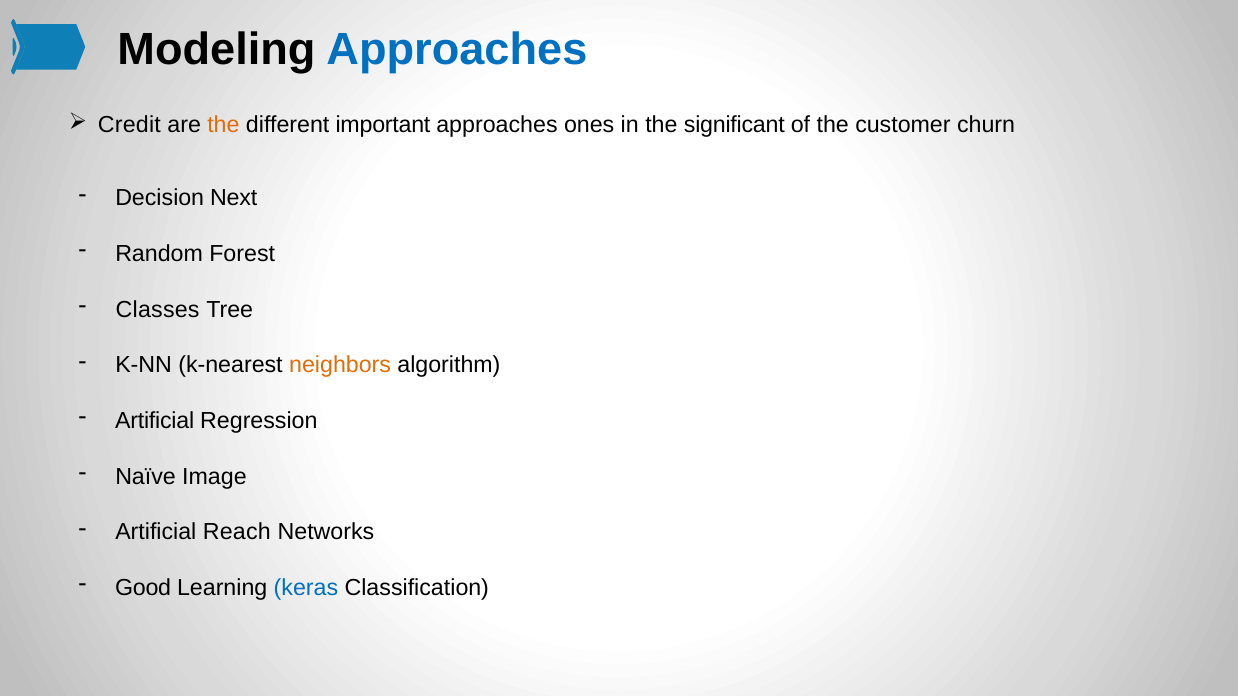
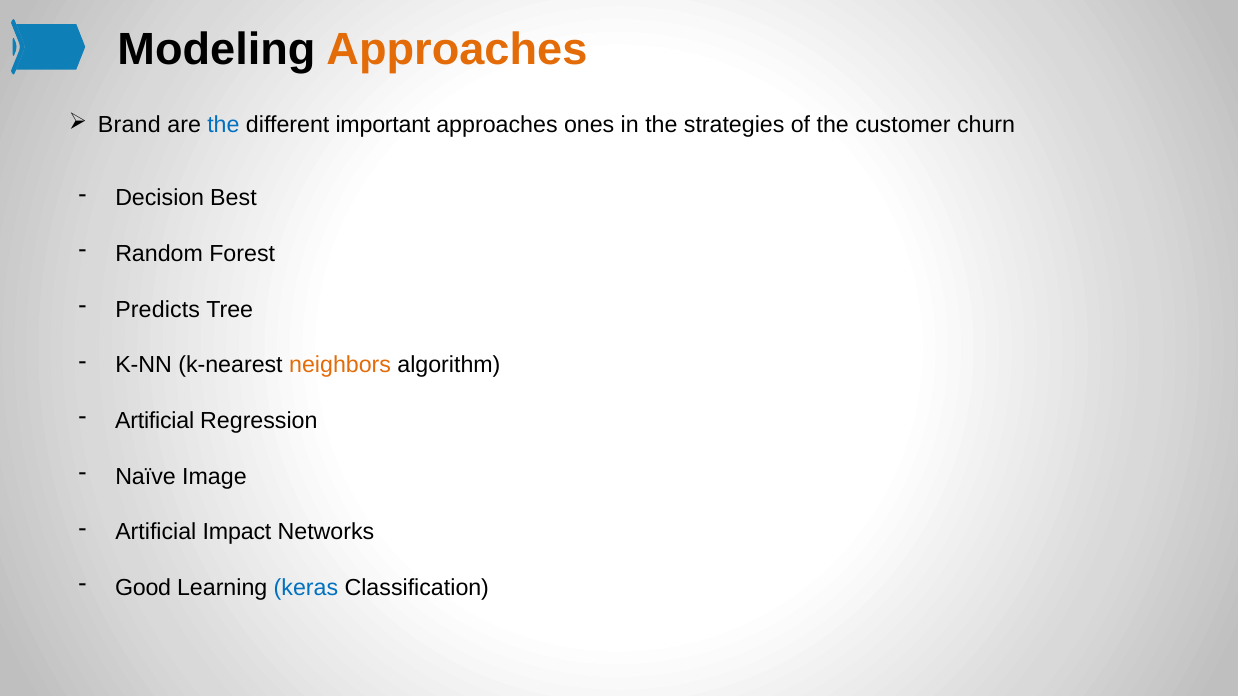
Approaches colour: blue -> orange (457, 50)
Credit: Credit -> Brand (129, 125)
the colour: orange -> blue (223, 125)
significant: significant -> strategies (734, 125)
Next: Next -> Best (234, 198)
Classes: Classes -> Predicts (158, 310)
Reach: Reach -> Impact (237, 533)
